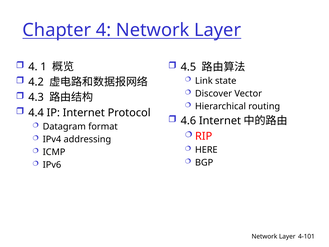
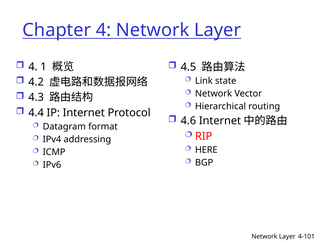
Discover: Discover -> Network (214, 93)
